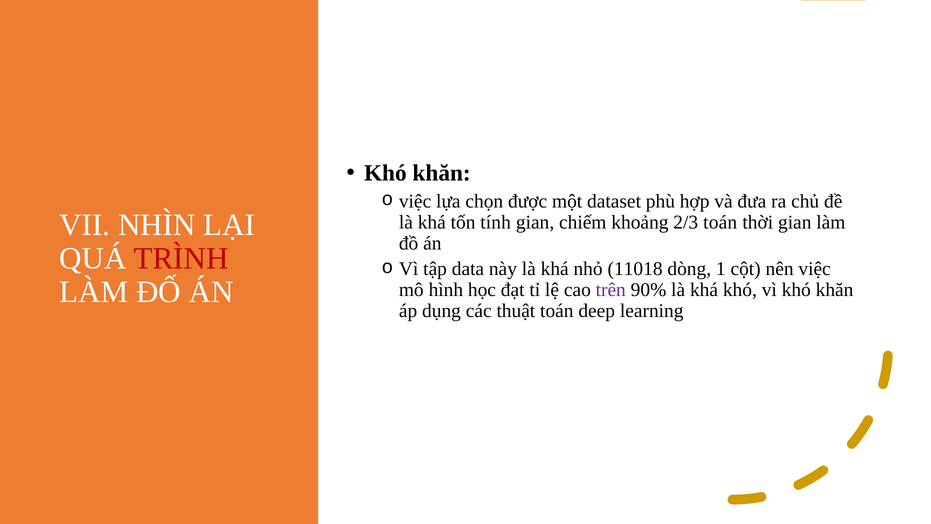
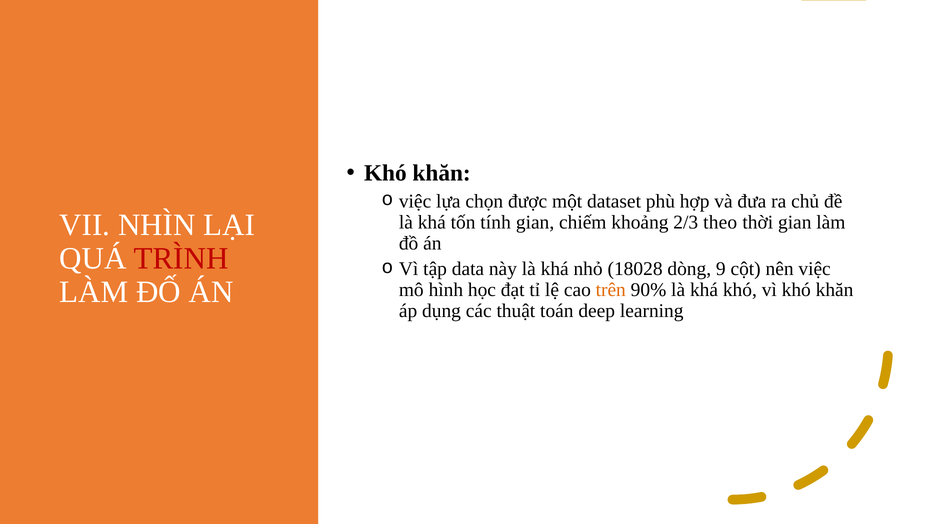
2/3 toán: toán -> theo (720, 222)
11018: 11018 -> 18028 (635, 269)
1: 1 -> 9 (721, 269)
trên colour: purple -> orange (611, 290)
